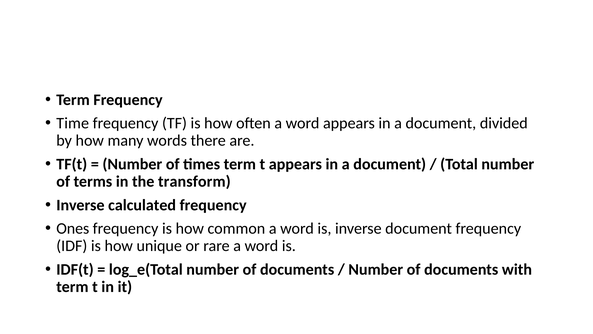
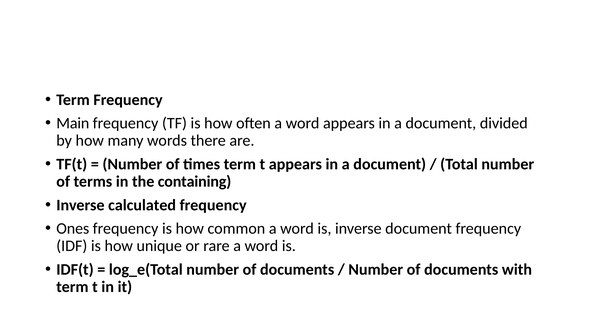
Time: Time -> Main (73, 123)
transform: transform -> containing (195, 181)
